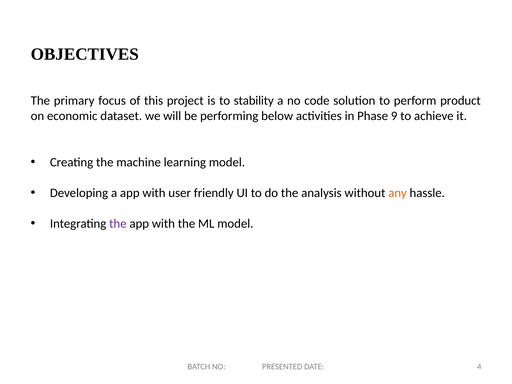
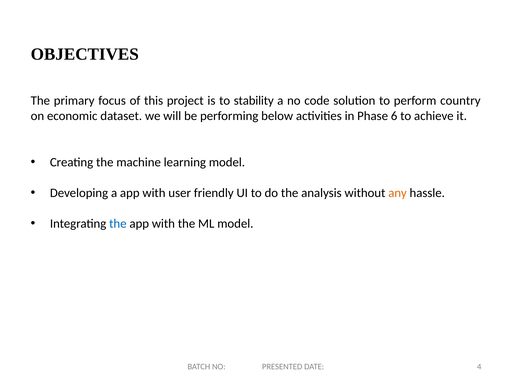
product: product -> country (460, 101)
9: 9 -> 6 (394, 116)
the colour: purple -> blue (118, 224)
